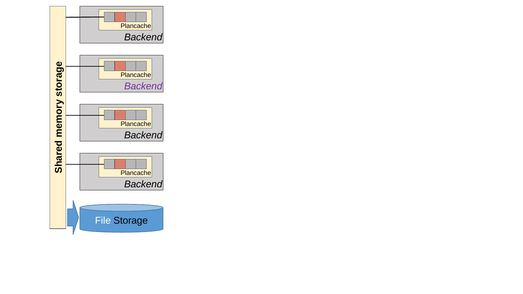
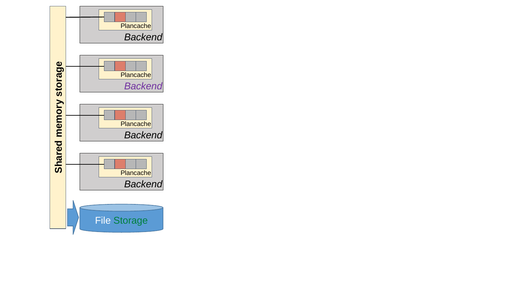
Storage colour: black -> green (131, 221)
